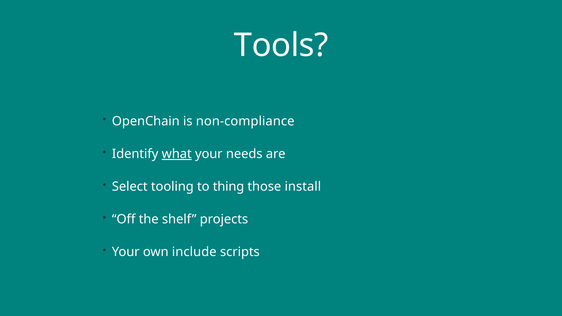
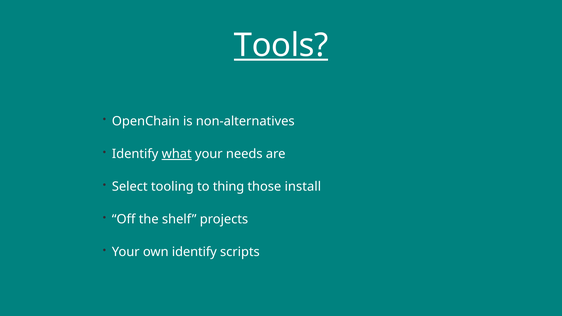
Tools underline: none -> present (281, 46)
non-compliance: non-compliance -> non-alternatives (245, 121)
own include: include -> identify (194, 252)
